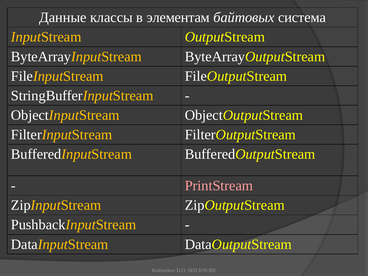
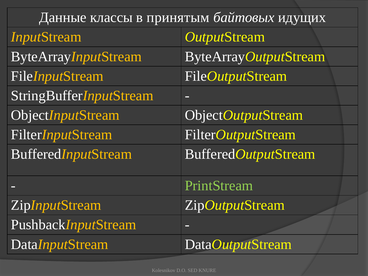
элементам: элементам -> принятым (178, 17)
система: система -> идущих (302, 17)
PrintStream colour: pink -> light green (219, 186)
